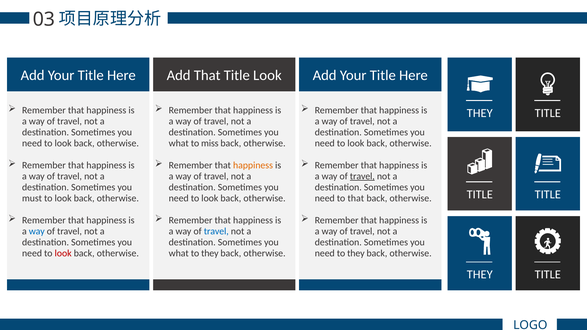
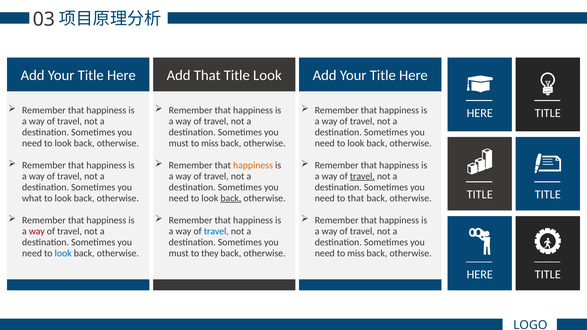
THEY: THEY -> HERE (480, 113)
what: what -> must (179, 143)
must: must -> what (32, 198)
back underline: none -> present (231, 198)
way colour: blue -> red (37, 231)
look colour: red -> blue (63, 253)
what: what -> must (179, 253)
need to they: they -> miss (356, 253)
THEY: THEY -> HERE (480, 275)
